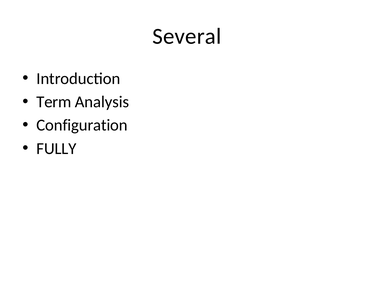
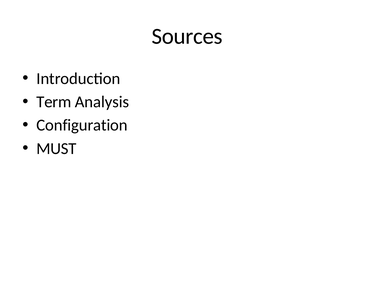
Several: Several -> Sources (187, 36)
FULLY: FULLY -> MUST (56, 148)
